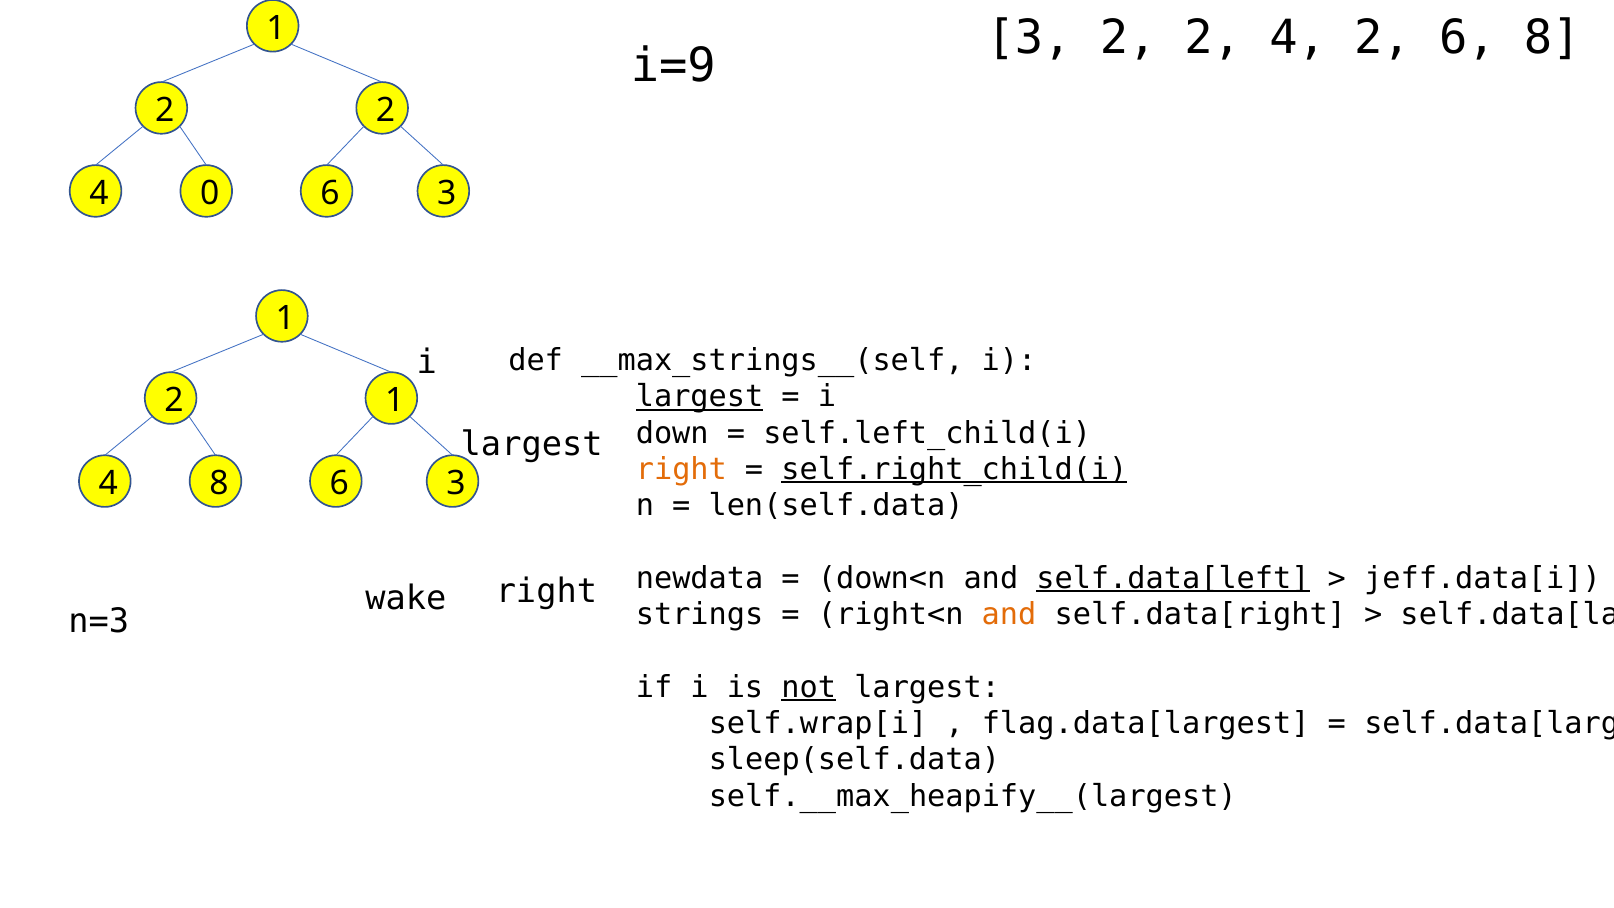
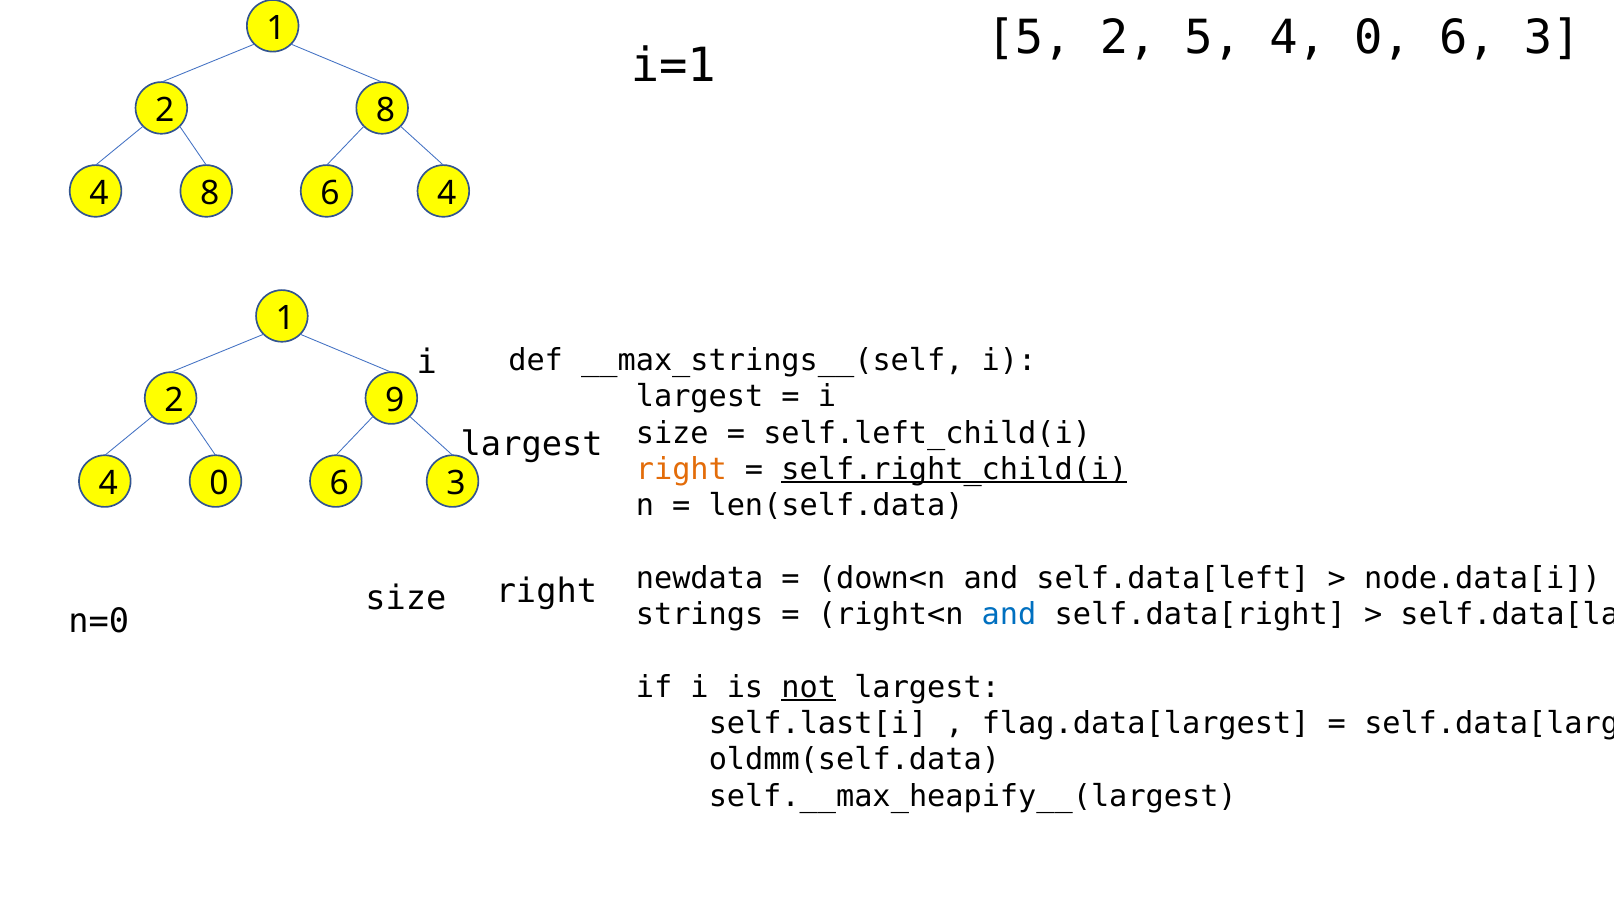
3: 3 -> 5 (1029, 37)
2: 2 -> 5 (1213, 37)
2: 2 -> 0 (1383, 37)
8: 8 -> 3 (1552, 37)
i=9: i=9 -> i=1 (673, 66)
2: 2 -> 8 (386, 110)
4 0: 0 -> 8 (210, 193)
3: 3 -> 4 (447, 193)
largest underline: present -> none (700, 397)
2 1: 1 -> 9 (395, 400)
down: down -> size (672, 433)
8: 8 -> 0 (219, 483)
self.data[left underline: present -> none (1173, 578)
jeff.data[i: jeff.data[i -> node.data[i (1482, 578)
wake: wake -> size (406, 598)
and colour: orange -> blue (1009, 615)
n=3: n=3 -> n=0 (99, 621)
self.wrap[i: self.wrap[i -> self.last[i (818, 724)
sleep(self.data: sleep(self.data -> oldmm(self.data (854, 760)
